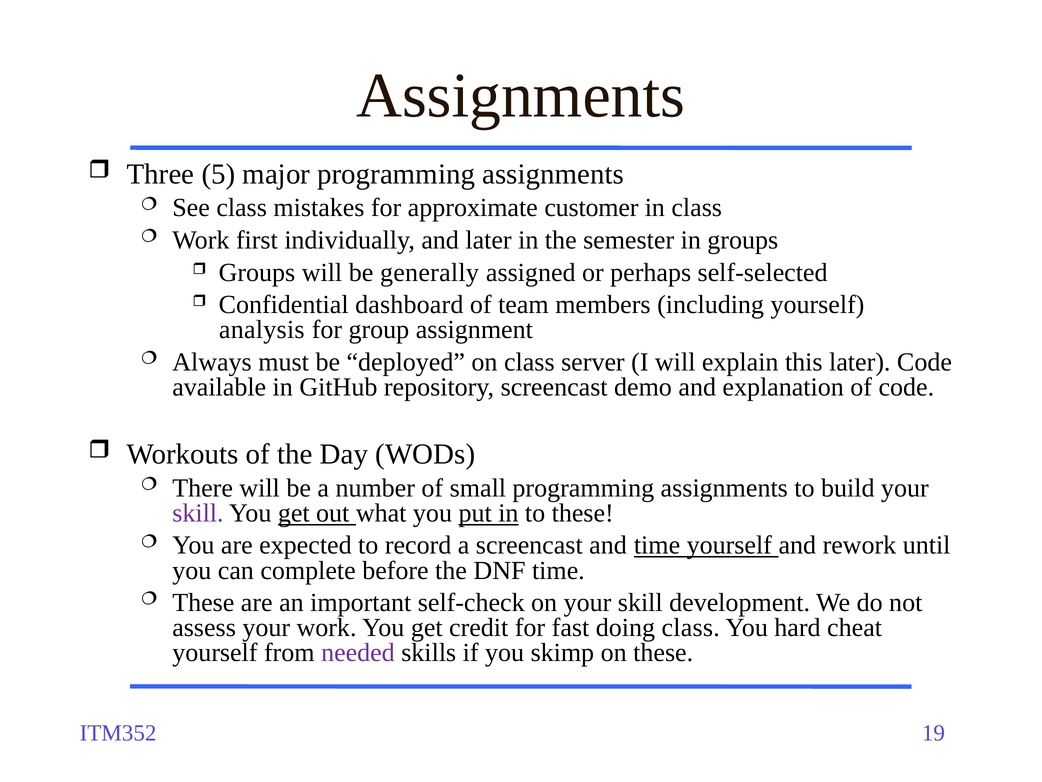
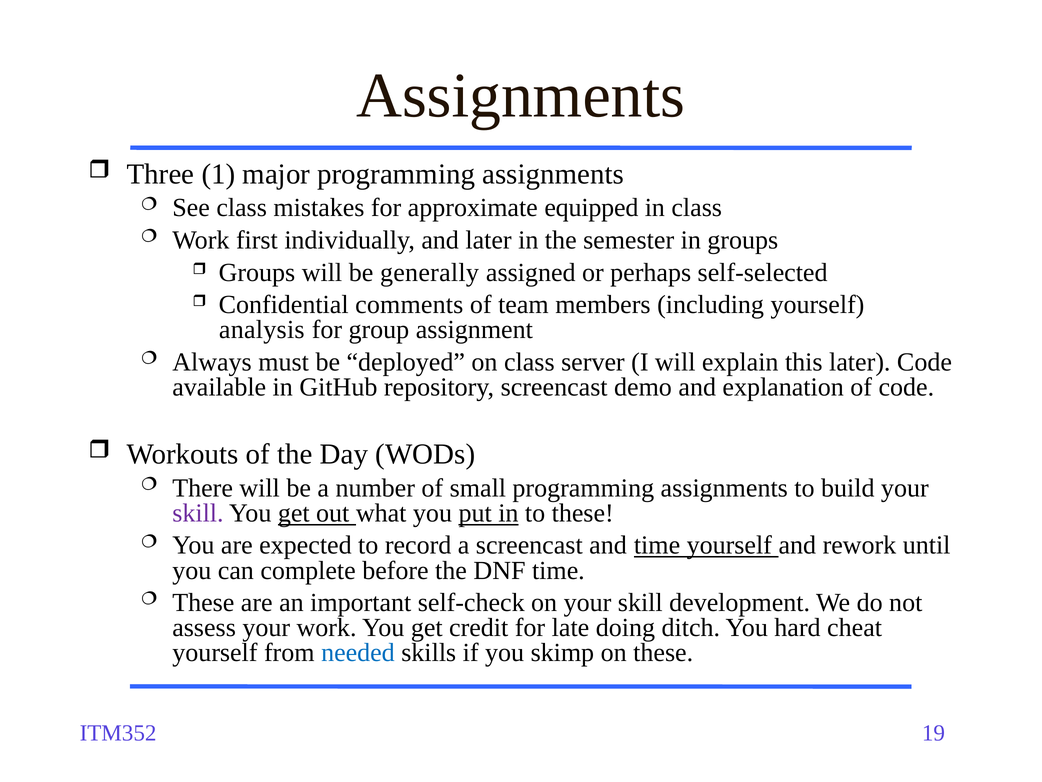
5: 5 -> 1 (218, 174)
customer: customer -> equipped (591, 208)
dashboard: dashboard -> comments (409, 304)
fast: fast -> late (570, 627)
doing class: class -> ditch (691, 627)
needed colour: purple -> blue (358, 652)
